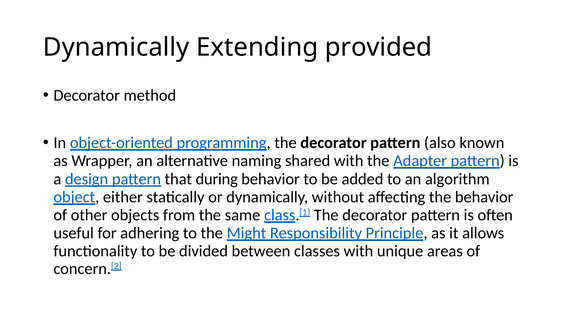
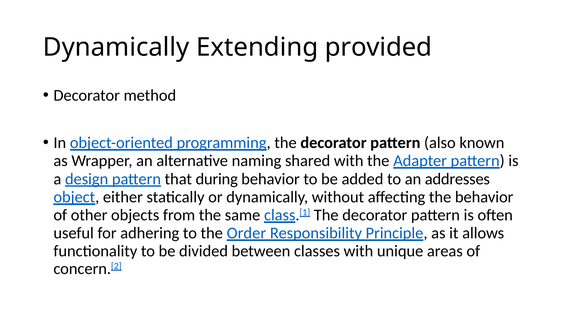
algorithm: algorithm -> addresses (457, 179)
Might: Might -> Order (246, 233)
